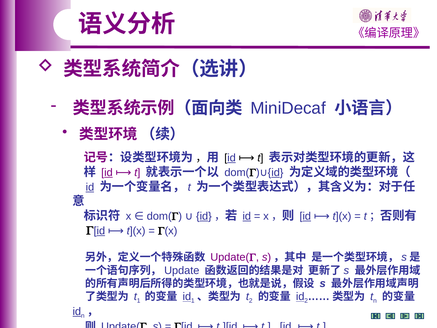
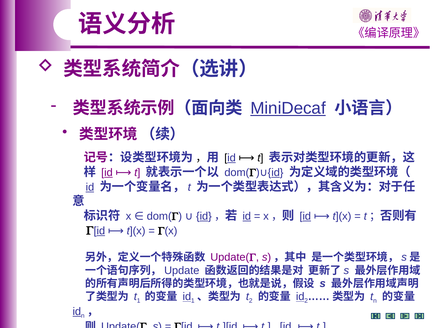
MiniDecaf underline: none -> present (288, 108)
